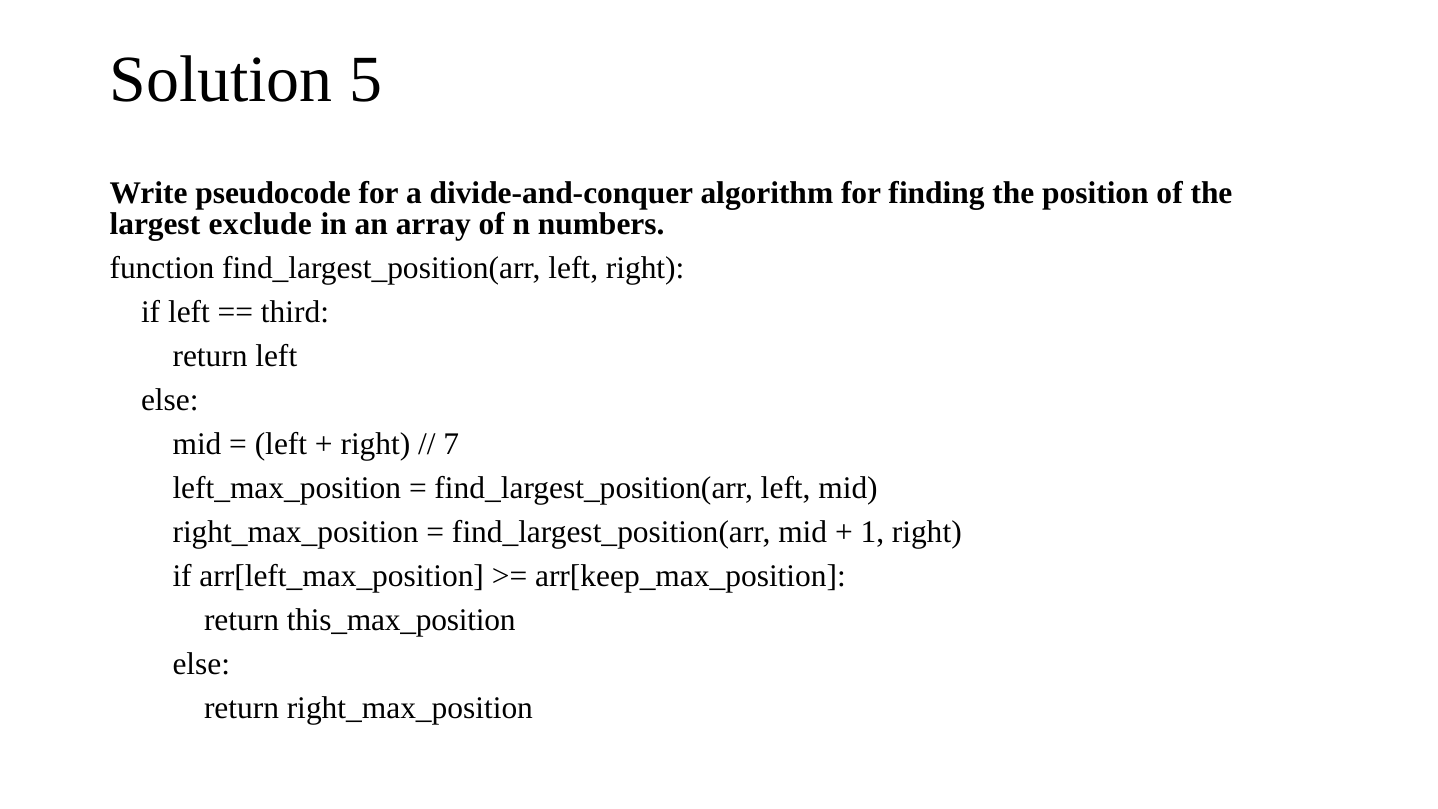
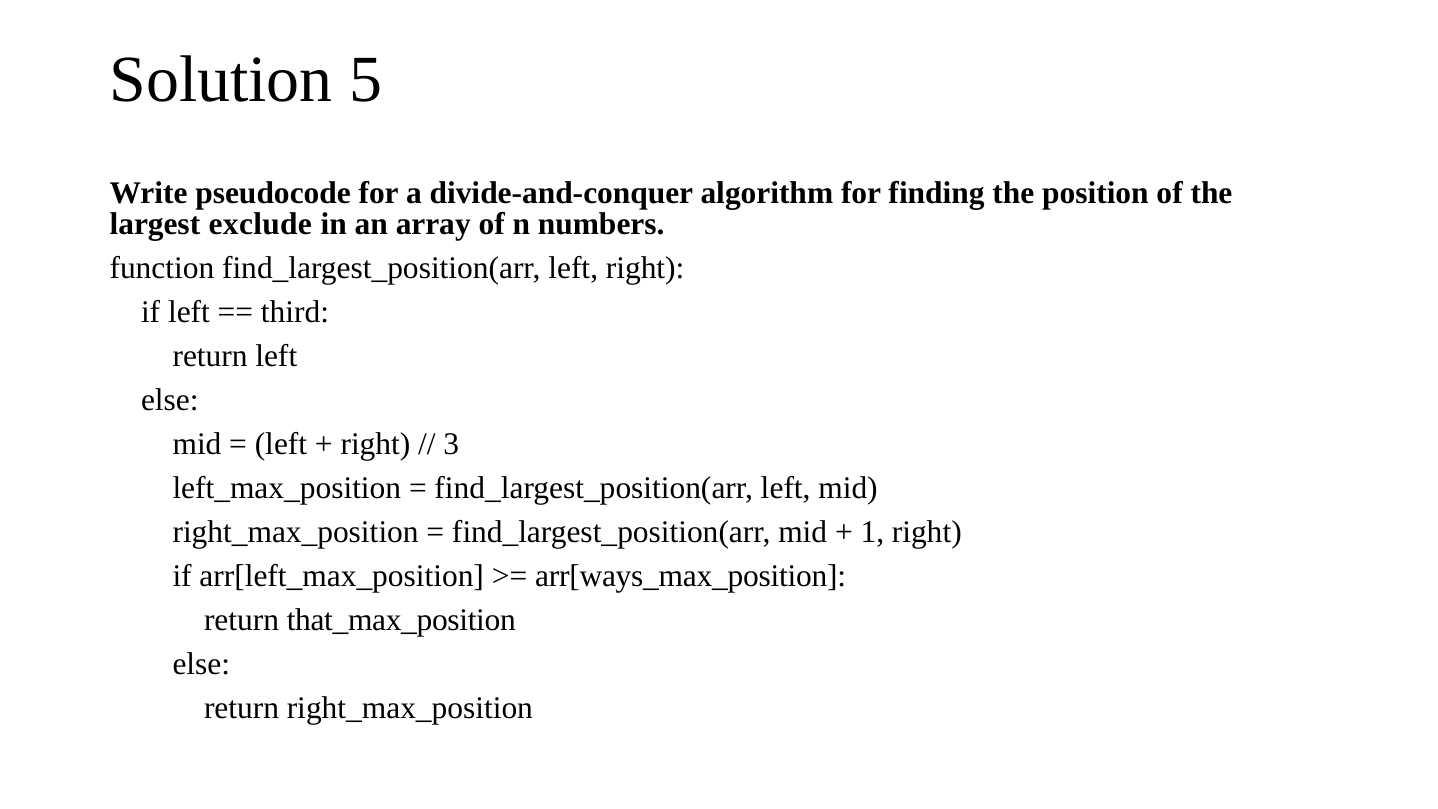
7: 7 -> 3 (451, 444)
arr[keep_max_position: arr[keep_max_position -> arr[ways_max_position (691, 576)
this_max_position: this_max_position -> that_max_position (401, 620)
